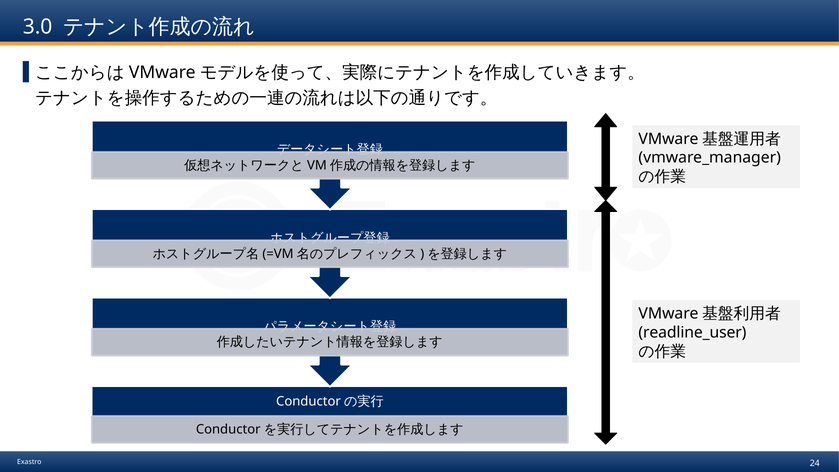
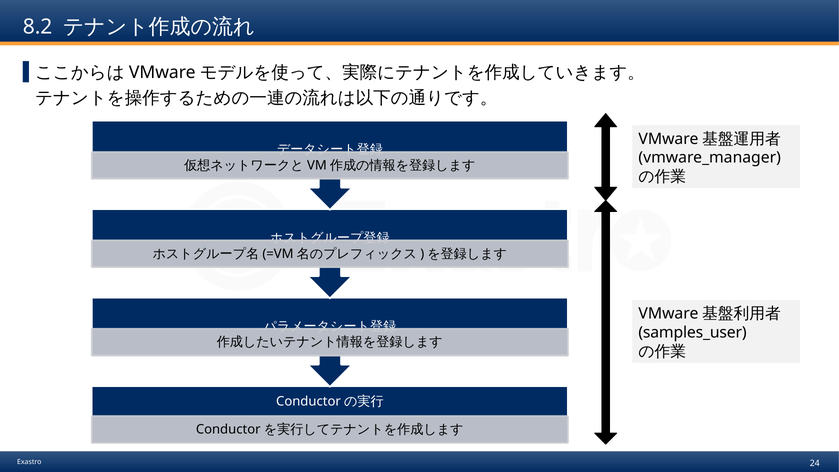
3.0: 3.0 -> 8.2 (38, 27)
readline_user: readline_user -> samples_user (692, 333)
